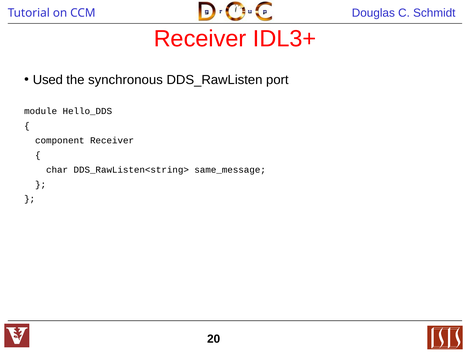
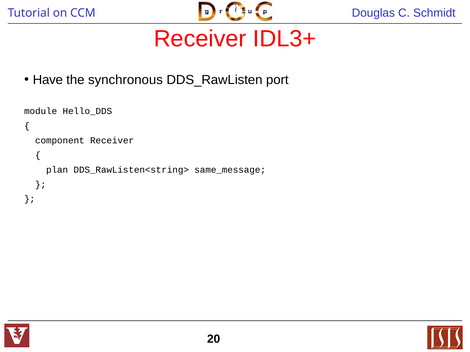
Used: Used -> Have (48, 80)
char: char -> plan (57, 170)
